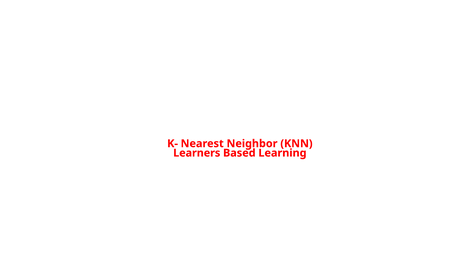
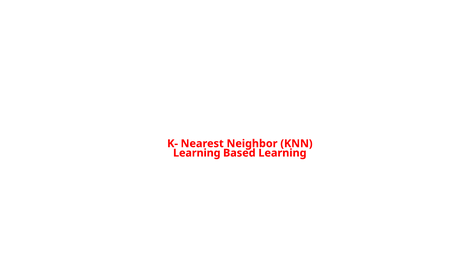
Learners: Learners -> Learning (197, 153)
